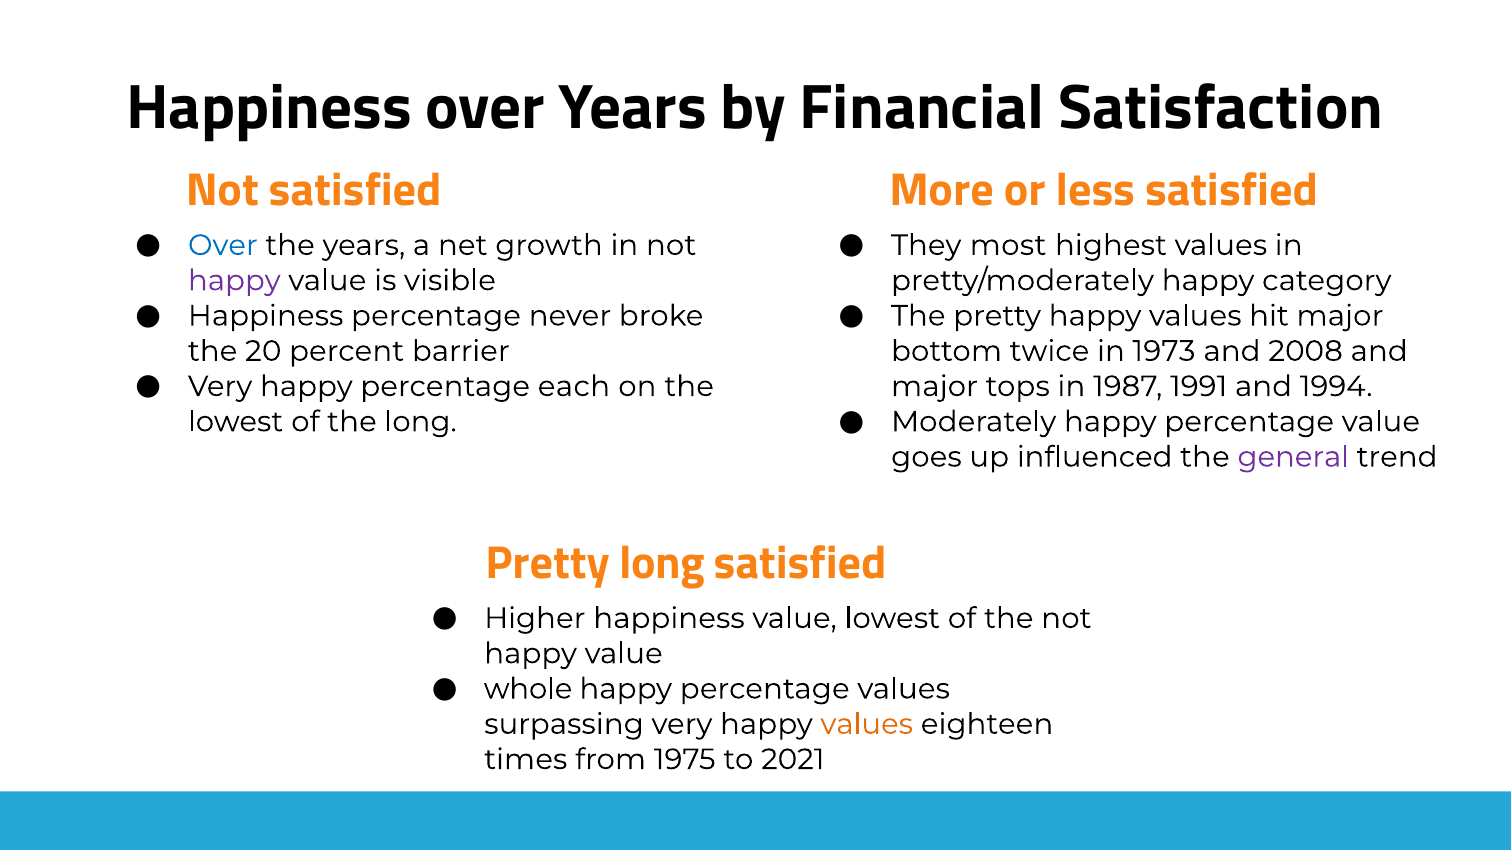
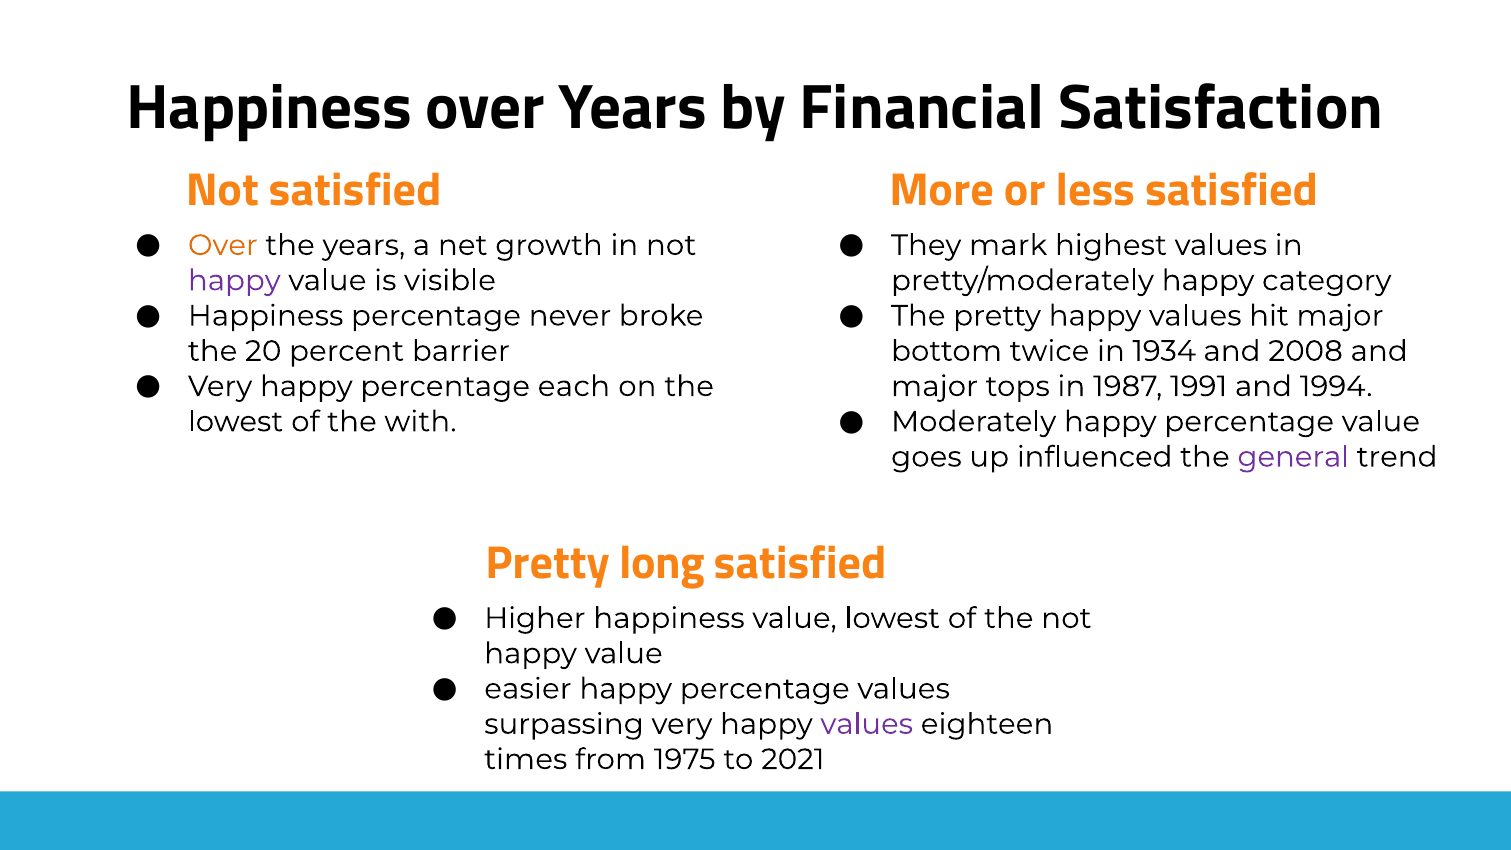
Over colour: blue -> orange (223, 245)
most: most -> mark (1008, 245)
1973: 1973 -> 1934 (1164, 351)
the long: long -> with (420, 422)
whole: whole -> easier (528, 689)
values colour: orange -> purple (867, 724)
